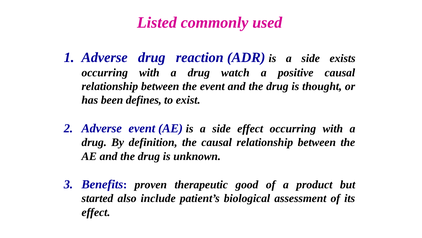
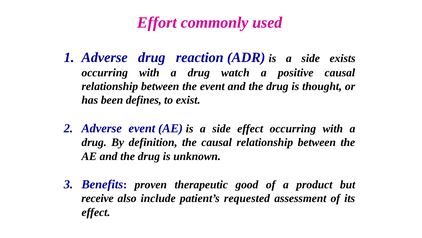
Listed: Listed -> Effort (157, 23)
started: started -> receive (97, 198)
biological: biological -> requested (247, 198)
